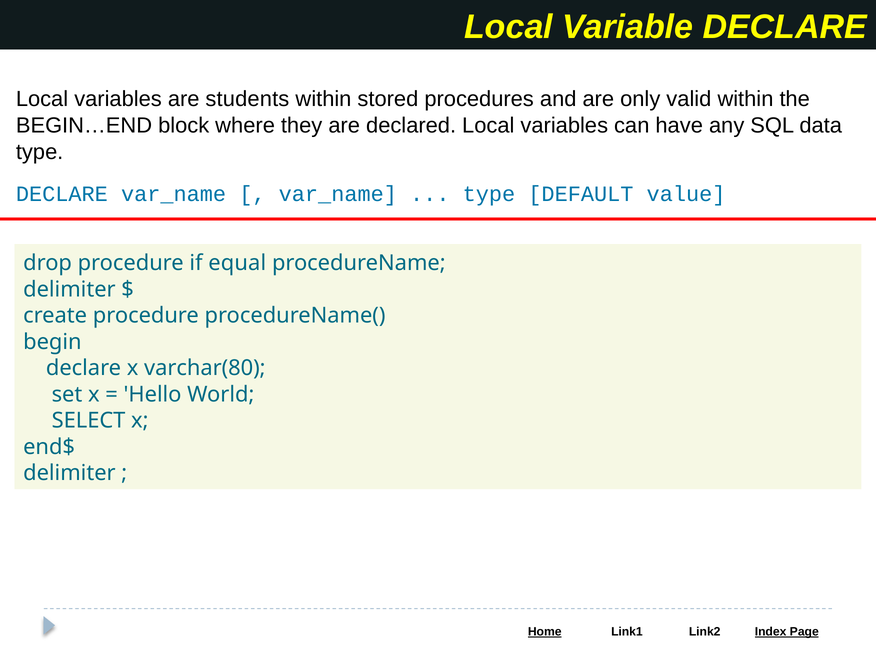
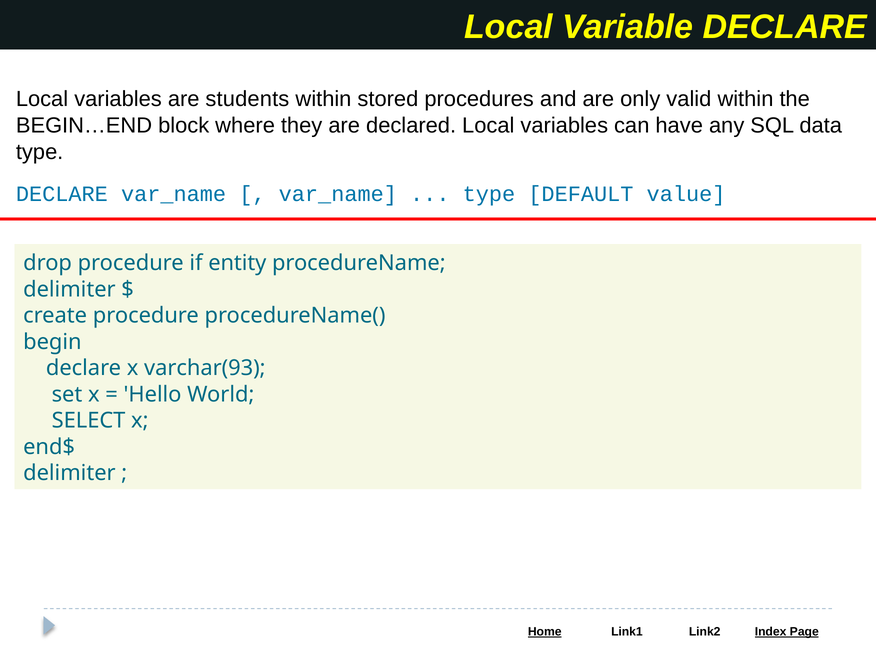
equal: equal -> entity (237, 263)
varchar(80: varchar(80 -> varchar(93 (205, 368)
